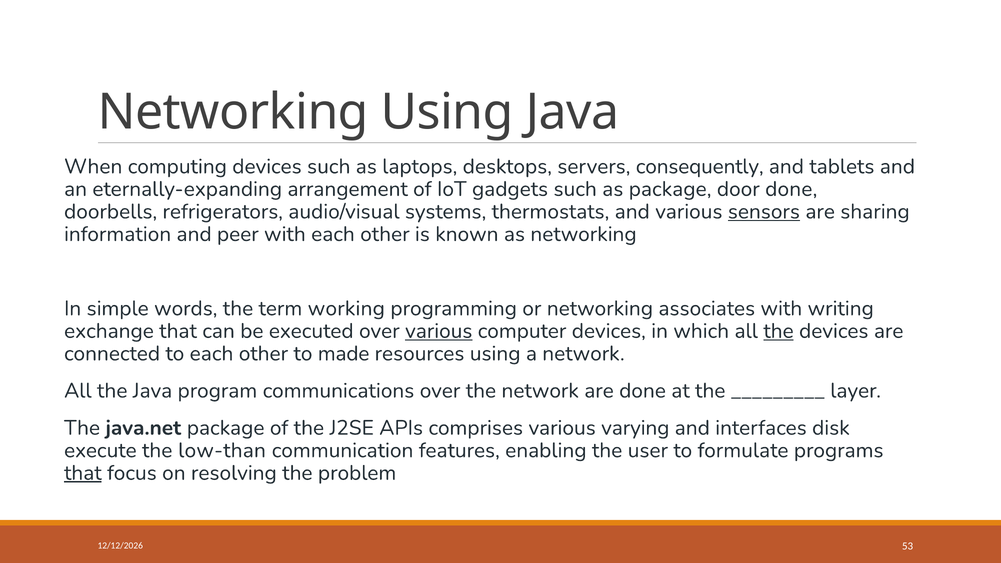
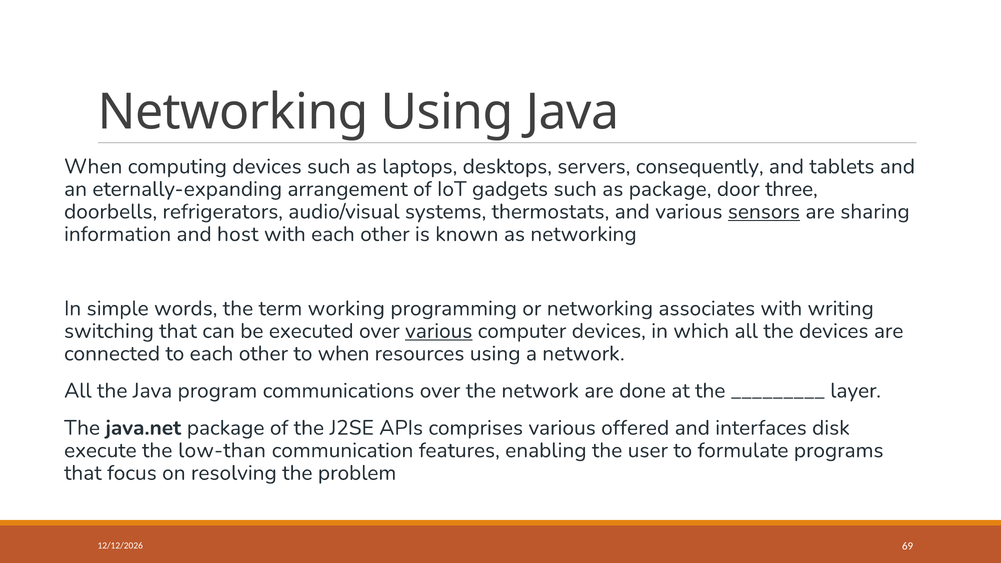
door done: done -> three (791, 189)
peer: peer -> host (238, 234)
exchange: exchange -> switching (109, 331)
the underline: present -> none (779, 331)
to made: made -> when (344, 354)
varying: varying -> offered (635, 428)
that underline: present -> none (83, 473)
53: 53 -> 69 (908, 546)
